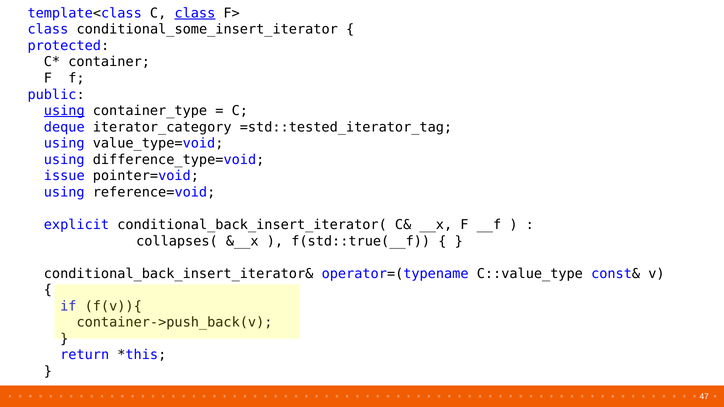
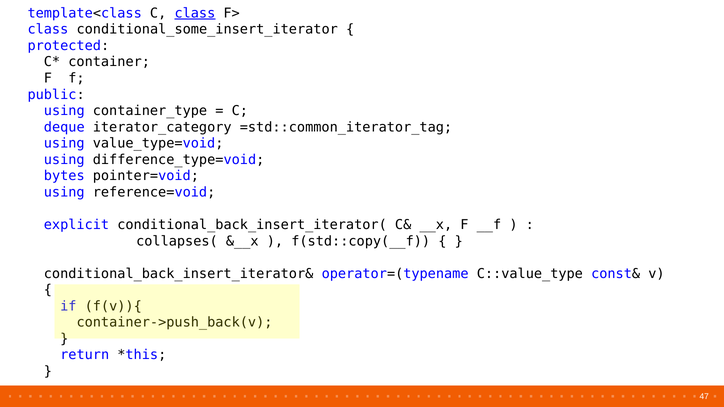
using underline: present -> none (64, 111)
=std::tested_iterator_tag: =std::tested_iterator_tag -> =std::common_iterator_tag (346, 127)
issue: issue -> bytes (64, 176)
f(std::true(__f: f(std::true(__f -> f(std::copy(__f (361, 241)
